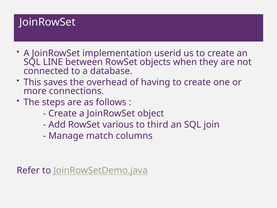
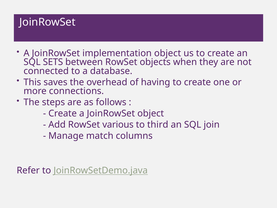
implementation userid: userid -> object (168, 53)
LINE: LINE -> SETS (53, 62)
